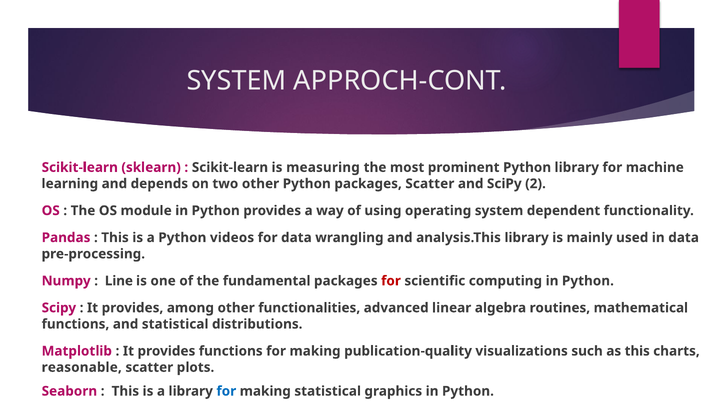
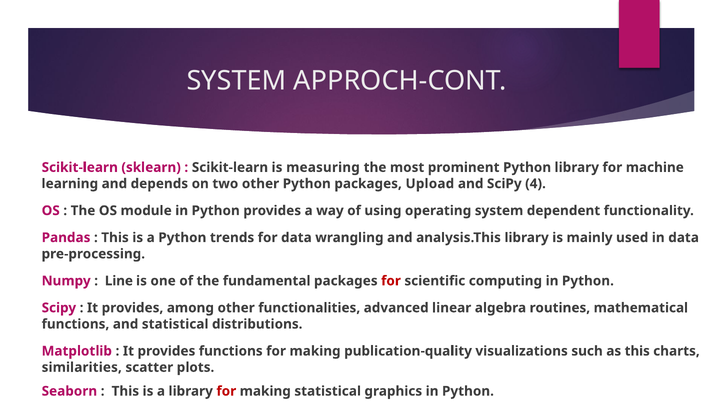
packages Scatter: Scatter -> Upload (430, 184)
2: 2 -> 4 (535, 184)
videos: videos -> trends (232, 237)
reasonable: reasonable -> similarities (82, 367)
for colour: blue -> red (226, 391)
